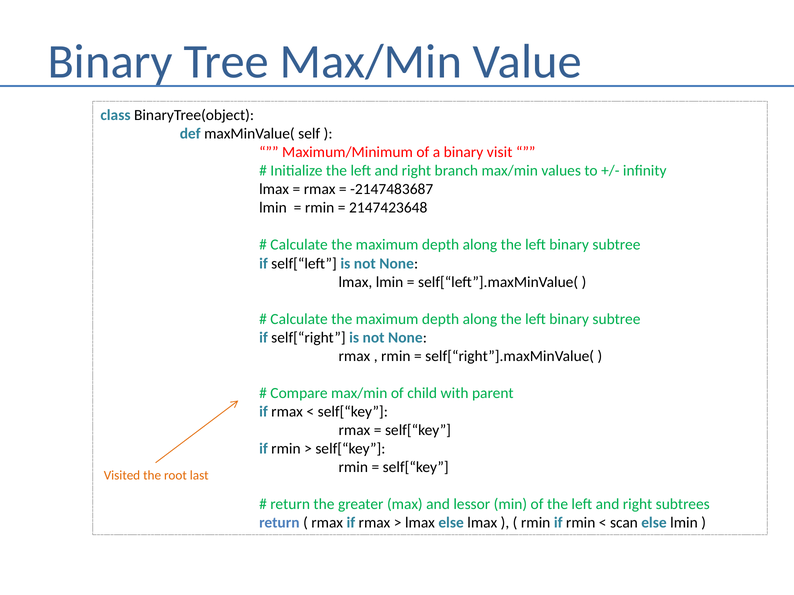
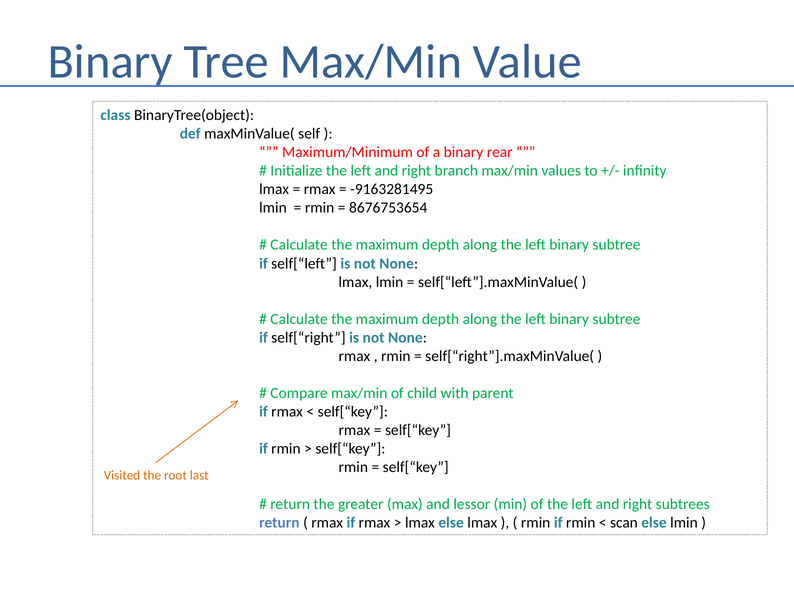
visit: visit -> rear (500, 152)
-2147483687: -2147483687 -> -9163281495 (392, 189)
2147423648: 2147423648 -> 8676753654 (388, 208)
